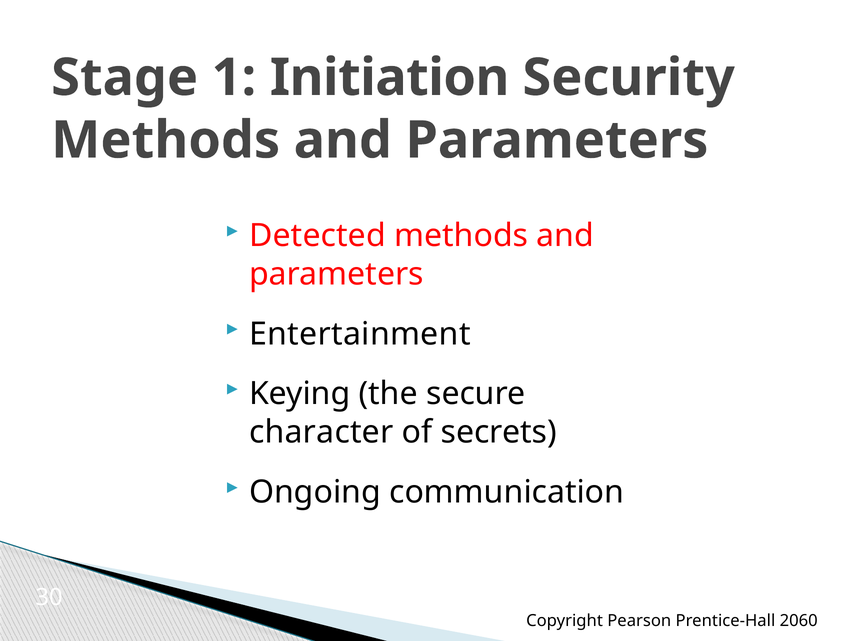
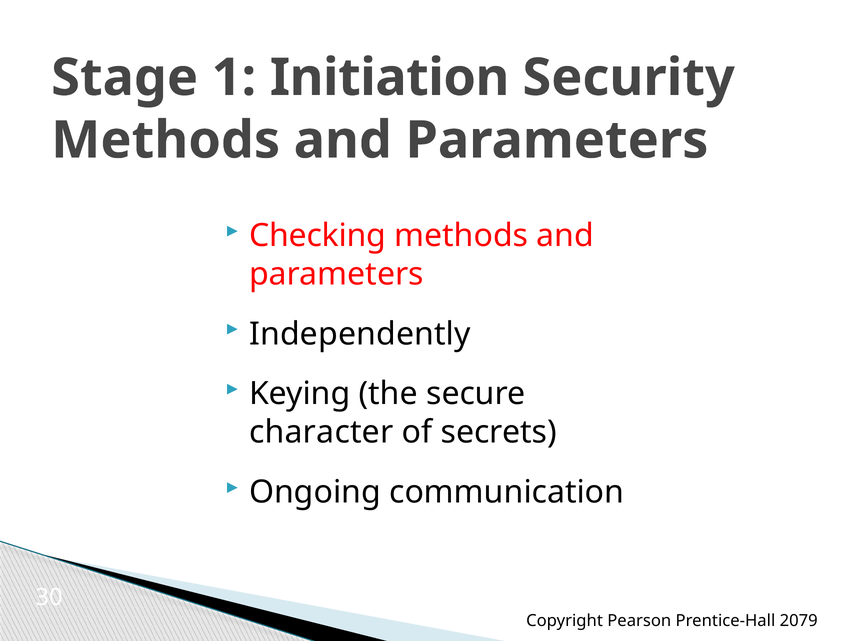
Detected: Detected -> Checking (318, 236)
Entertainment: Entertainment -> Independently (360, 334)
2060: 2060 -> 2079 (799, 621)
